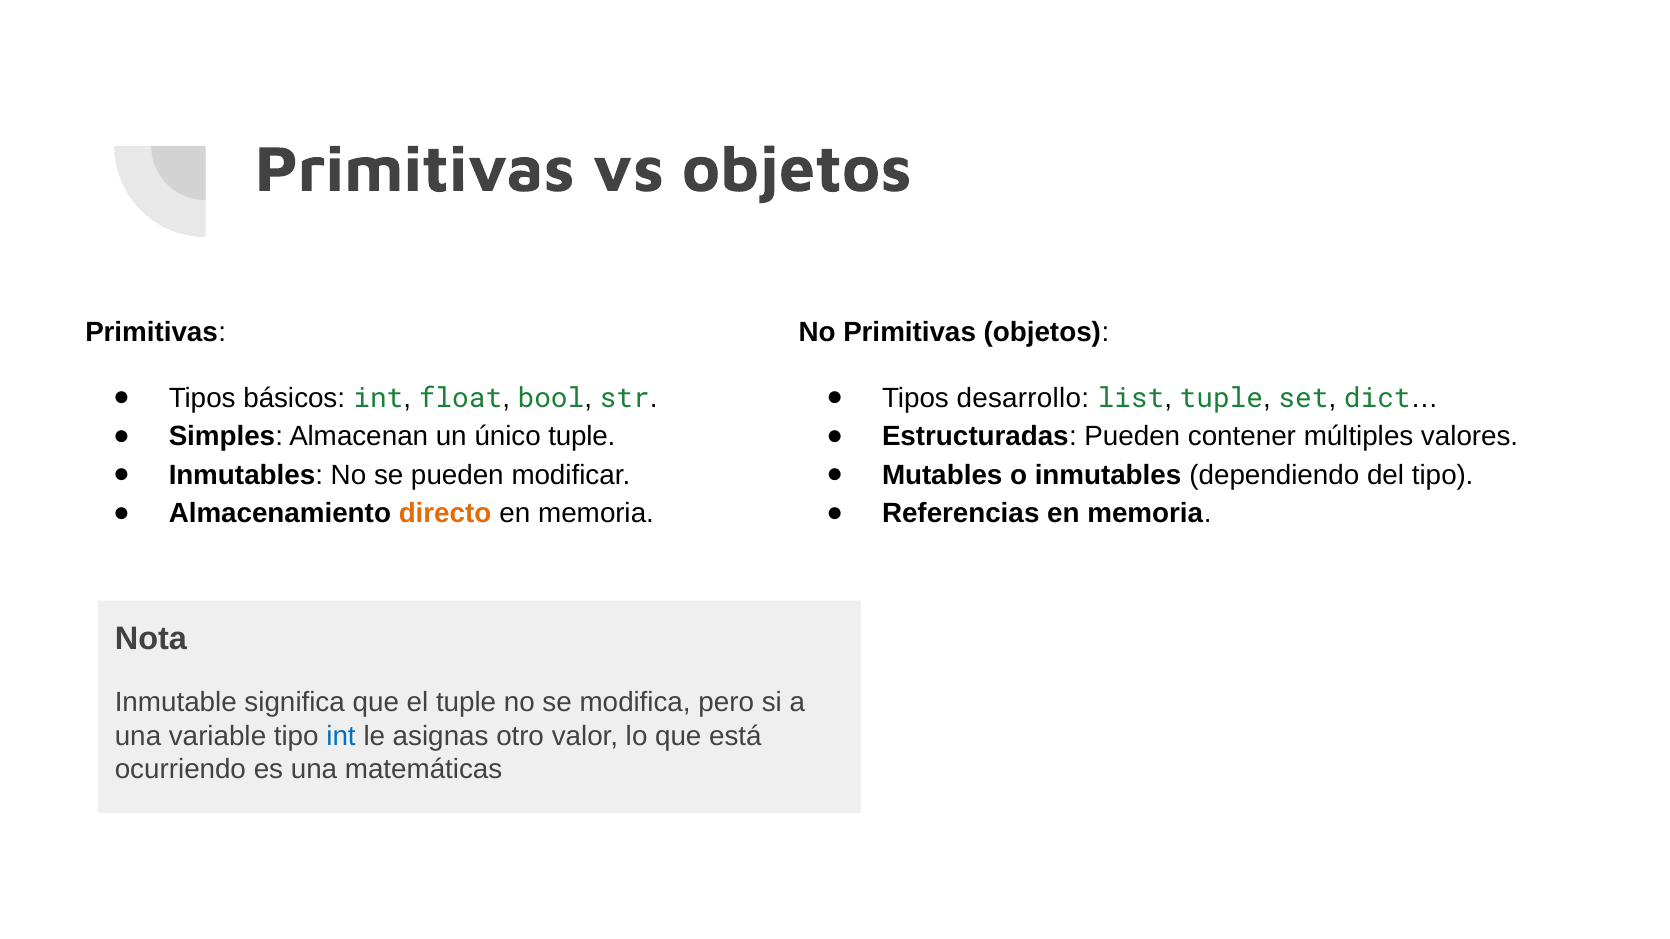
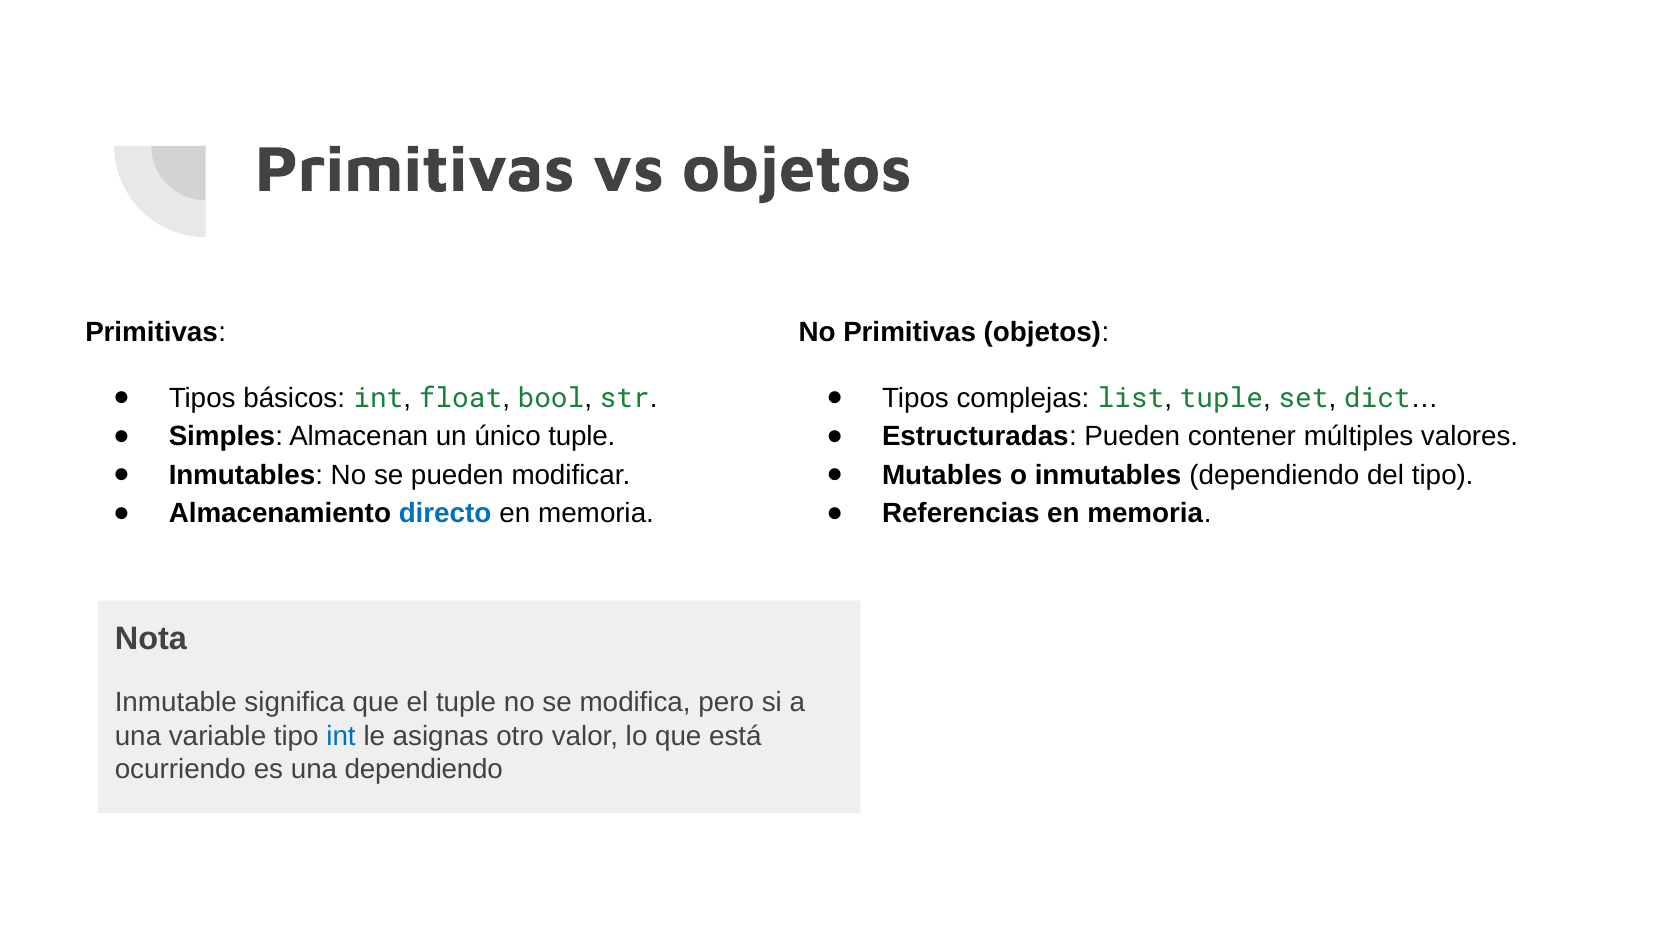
desarrollo: desarrollo -> complejas (1023, 398)
directo colour: orange -> blue (445, 514)
una matemáticas: matemáticas -> dependiendo (424, 770)
